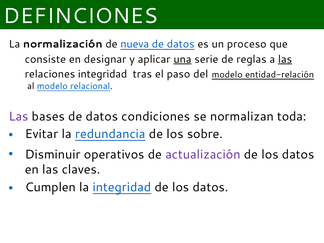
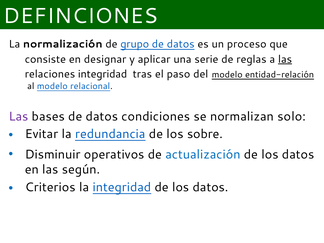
nueva: nueva -> grupo (135, 44)
una underline: present -> none (182, 59)
toda: toda -> solo (292, 116)
actualización colour: purple -> blue (203, 154)
claves: claves -> según (81, 170)
Cumplen: Cumplen -> Criterios (50, 187)
